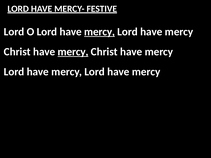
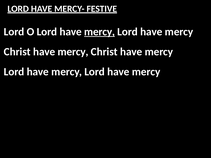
mercy underline: present -> none (73, 52)
